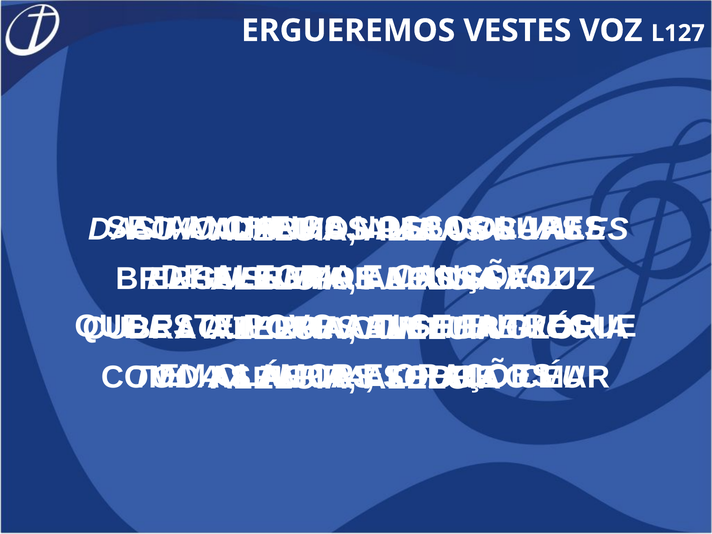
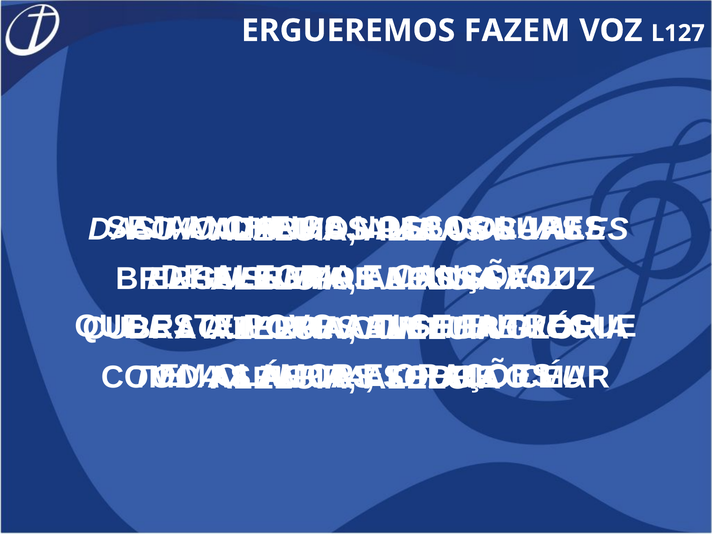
VESTES: VESTES -> FAZEM (517, 31)
